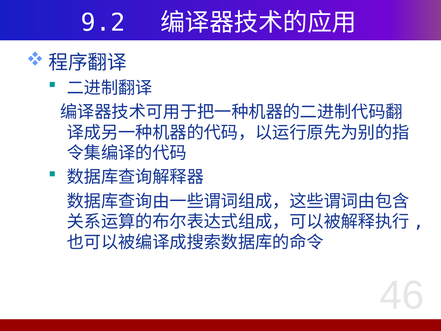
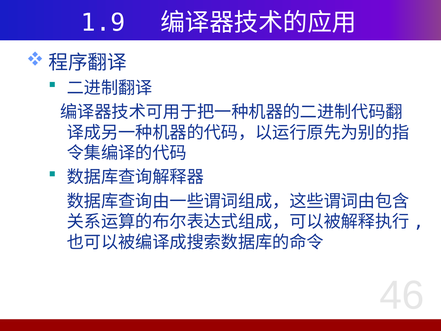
9.2: 9.2 -> 1.9 (103, 23)
